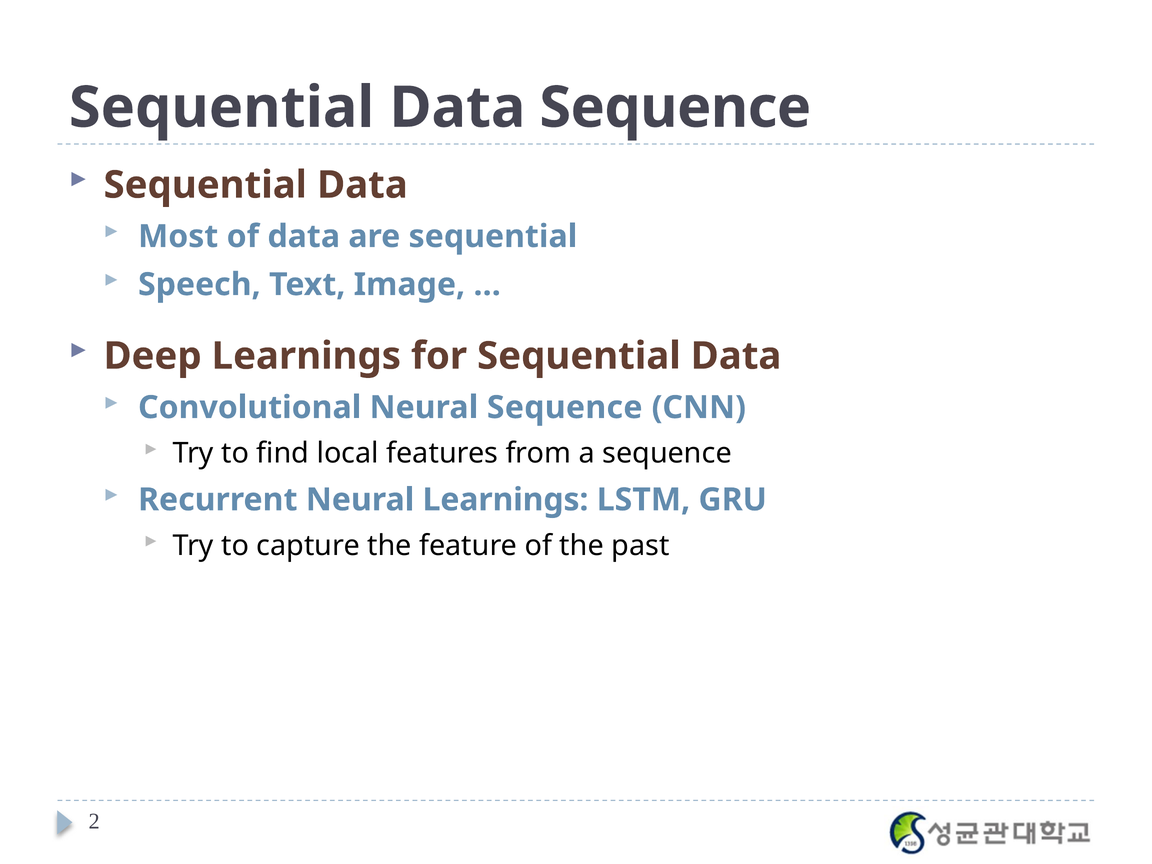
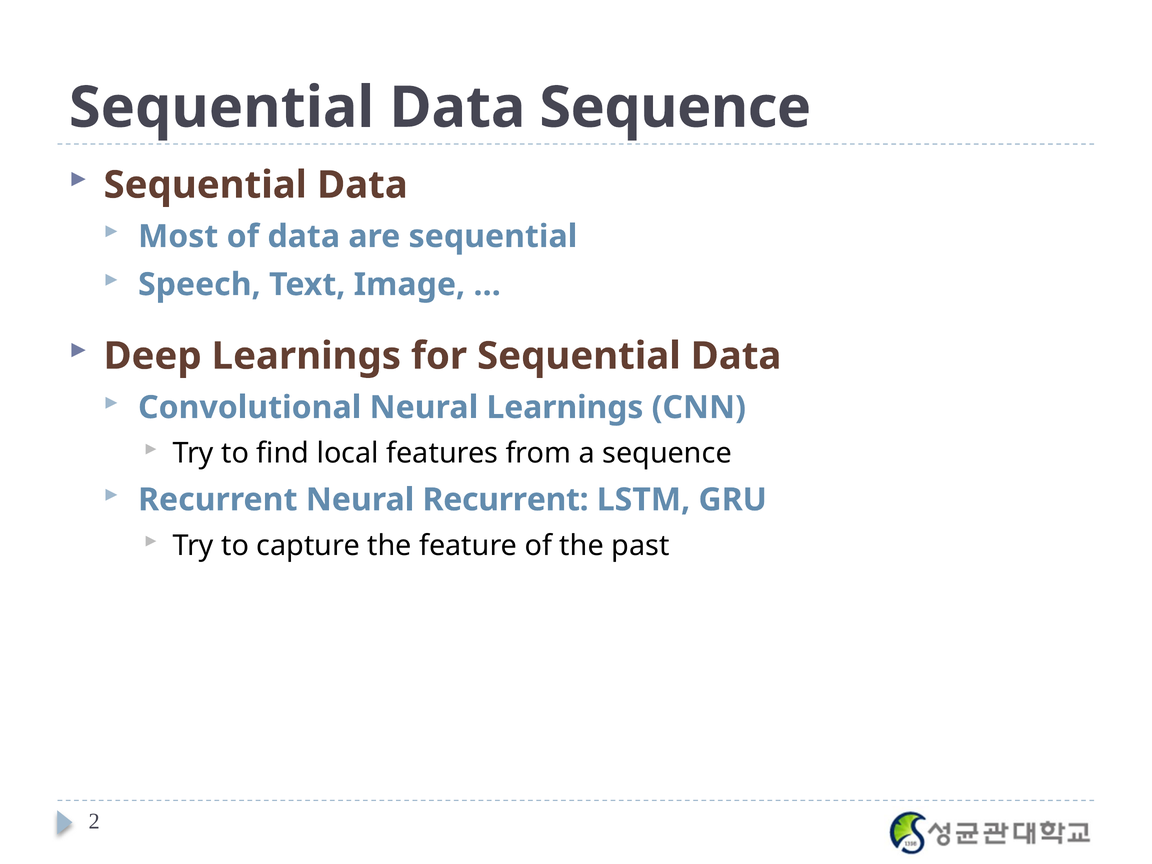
Neural Sequence: Sequence -> Learnings (565, 408)
Neural Learnings: Learnings -> Recurrent (506, 500)
